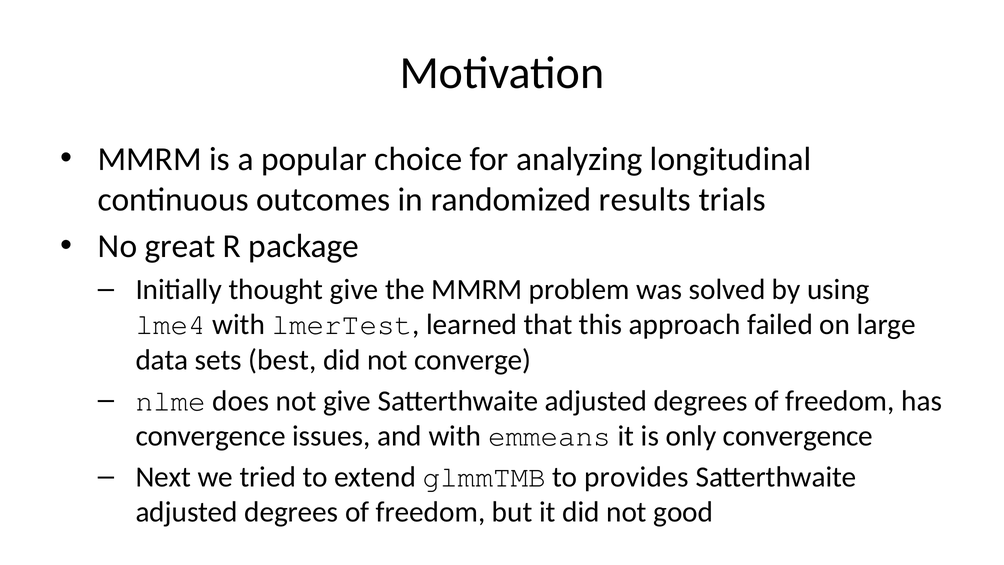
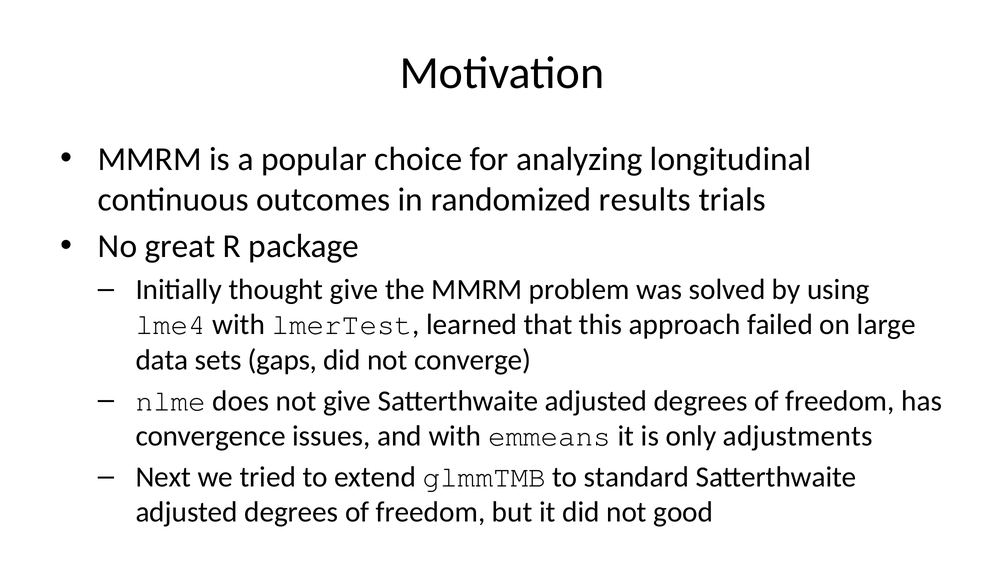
best: best -> gaps (283, 360)
only convergence: convergence -> adjustments (798, 436)
provides: provides -> standard (637, 477)
